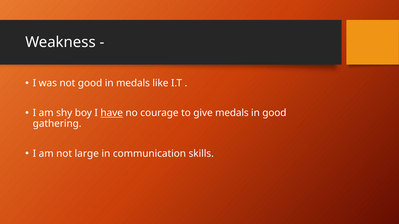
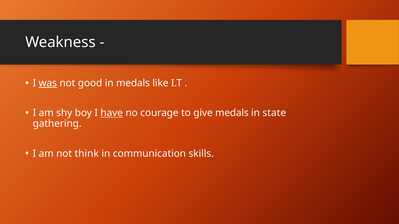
was underline: none -> present (48, 83)
in good: good -> state (274, 113)
large: large -> think (87, 154)
